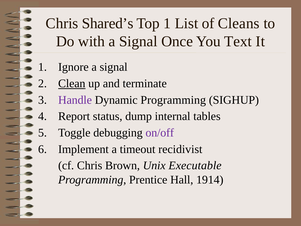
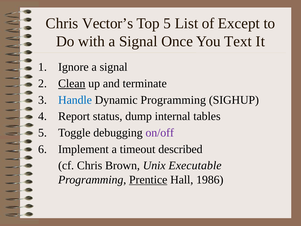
Shared’s: Shared’s -> Vector’s (108, 23)
Top 1: 1 -> 5 (167, 23)
Cleans: Cleans -> Except (239, 23)
Handle colour: purple -> blue (75, 100)
recidivist: recidivist -> described (180, 149)
Prentice underline: none -> present (148, 179)
1914: 1914 -> 1986 (210, 179)
